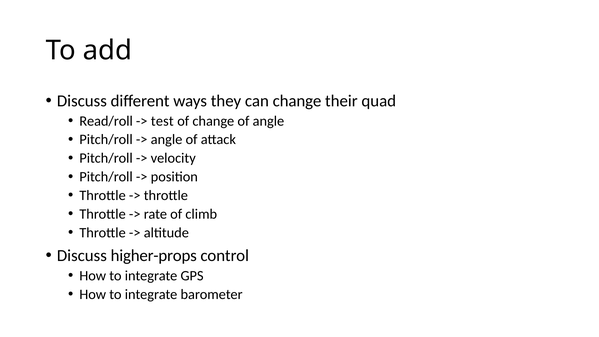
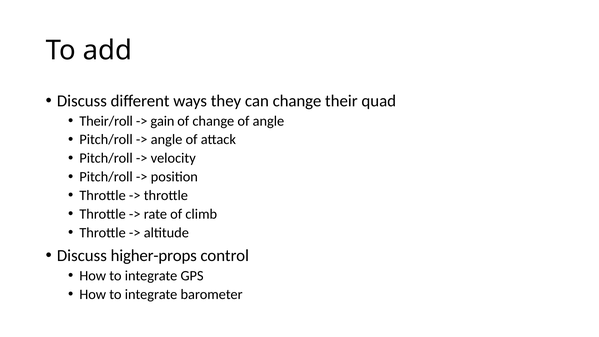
Read/roll: Read/roll -> Their/roll (106, 121)
test: test -> gain (162, 121)
